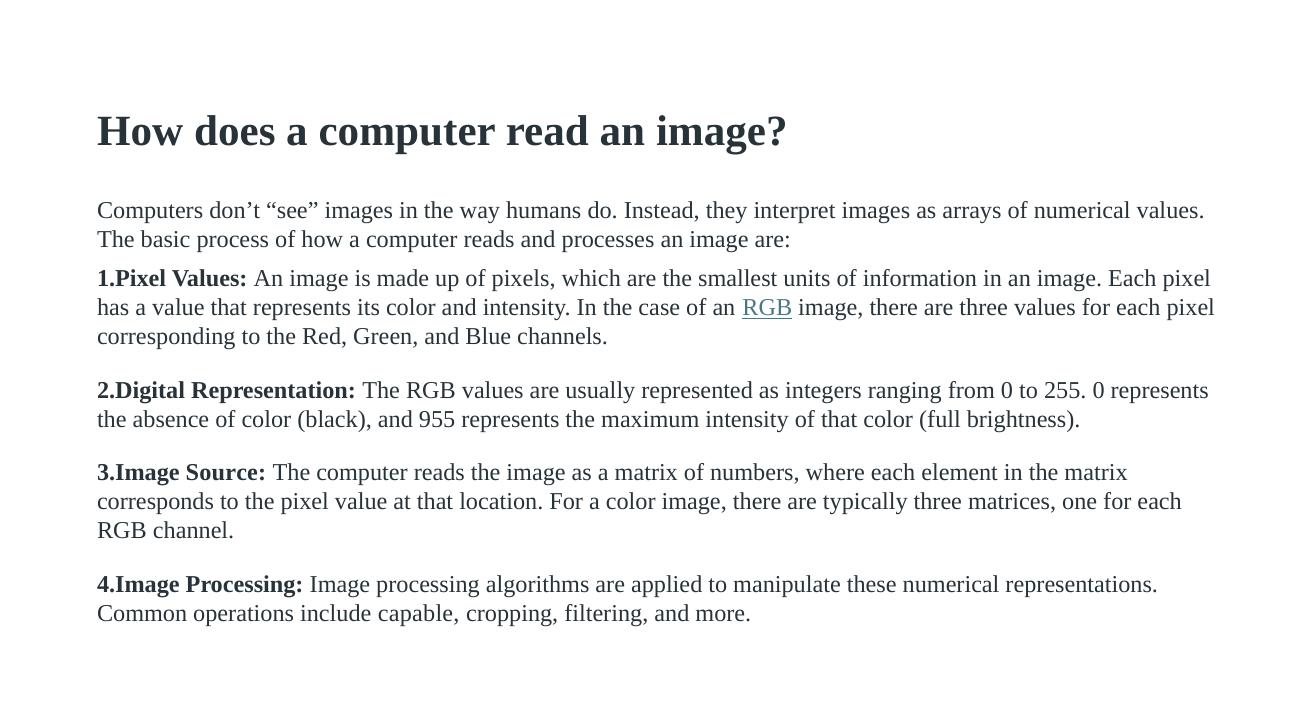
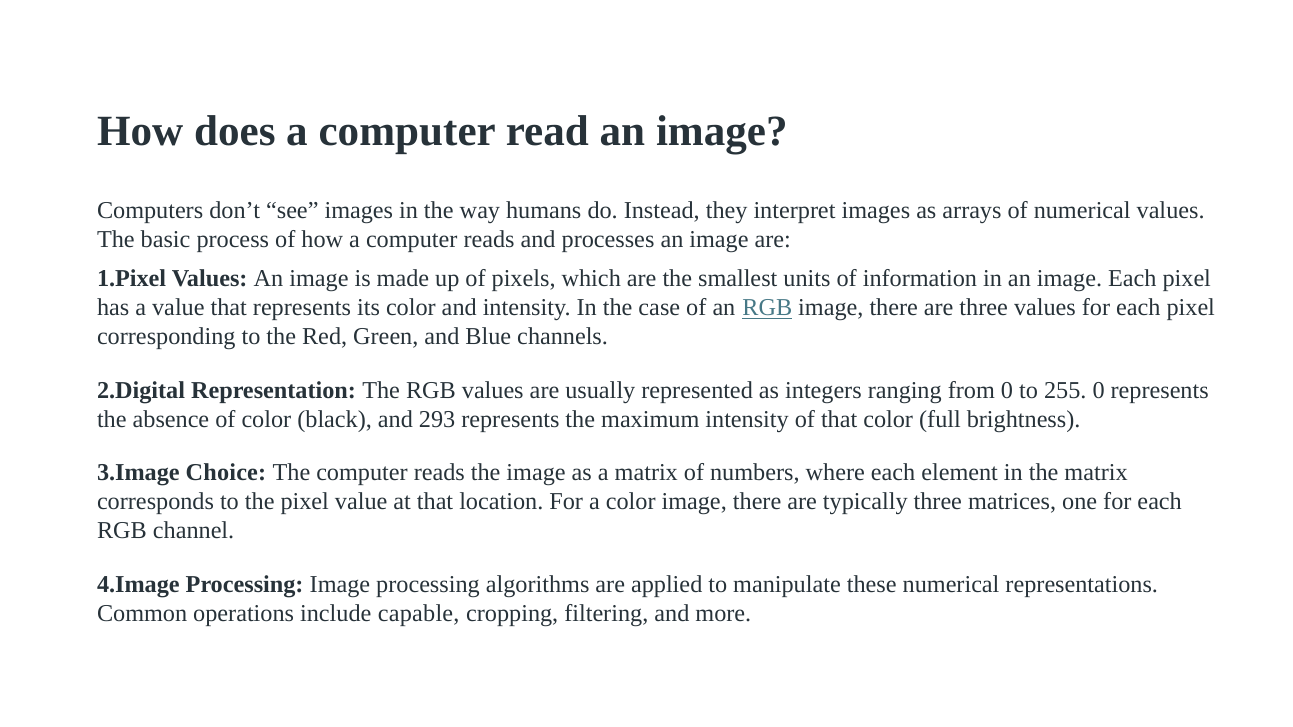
955: 955 -> 293 (437, 419)
Source: Source -> Choice (226, 473)
